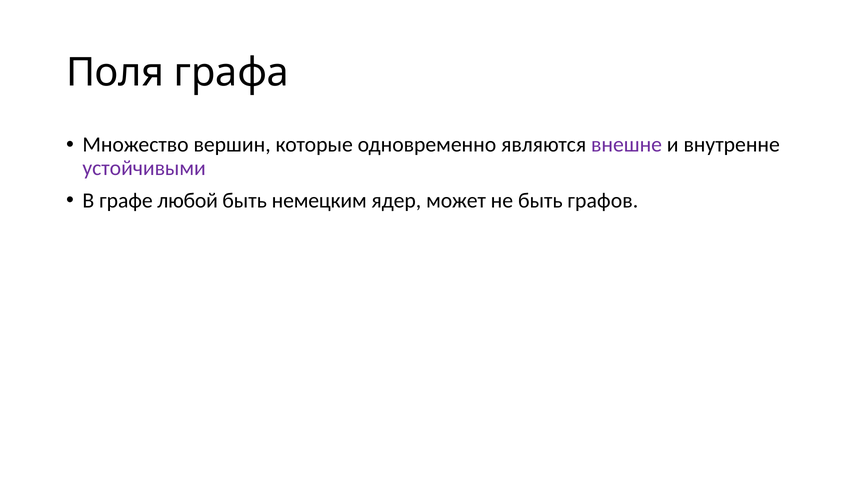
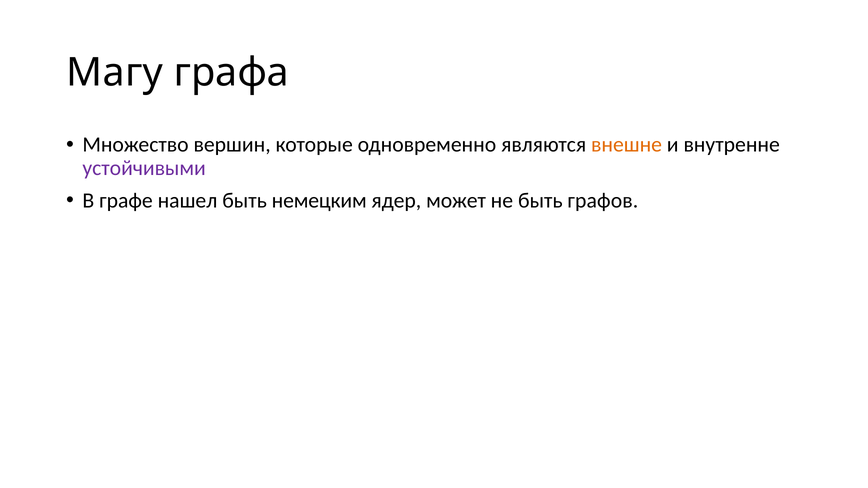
Поля: Поля -> Магу (115, 73)
внешне colour: purple -> orange (627, 145)
любой: любой -> нашел (187, 201)
